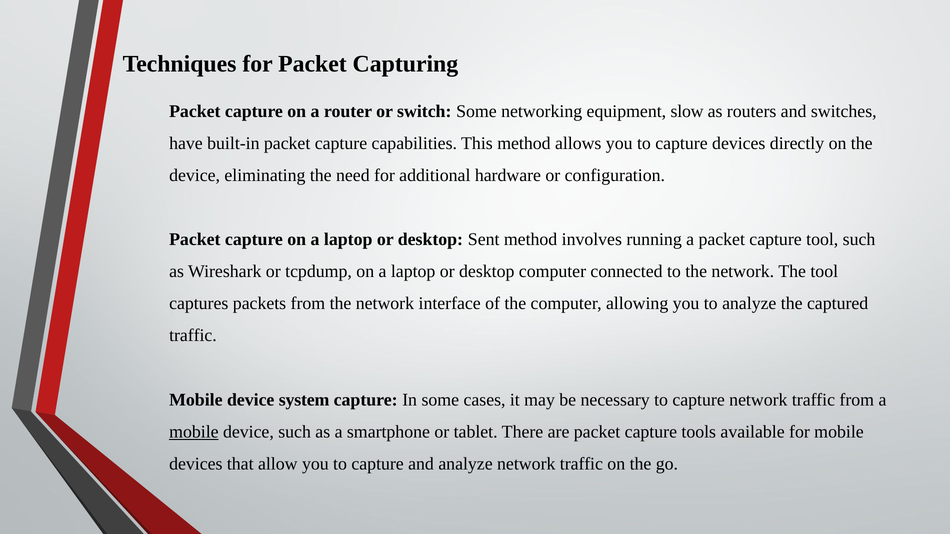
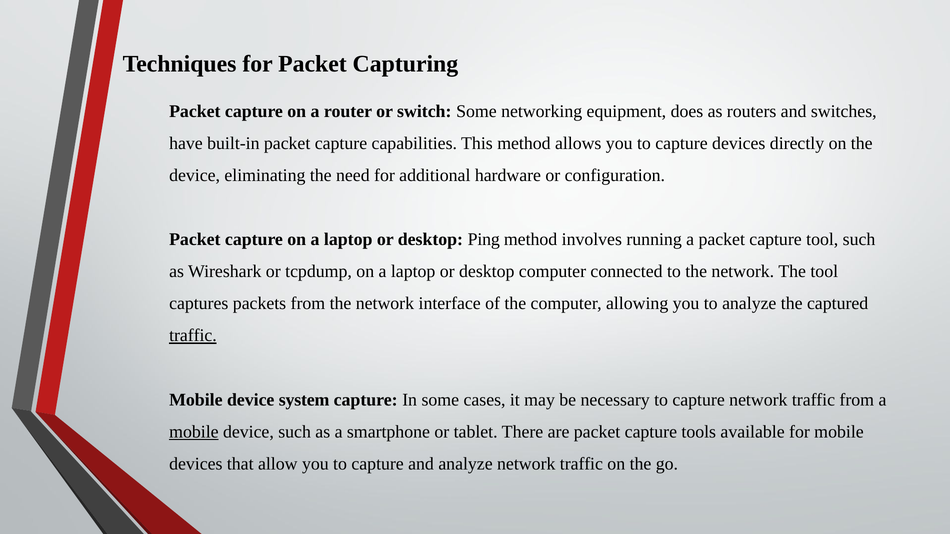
slow: slow -> does (687, 111)
Sent: Sent -> Ping (484, 240)
traffic underline: none -> present (193, 336)
